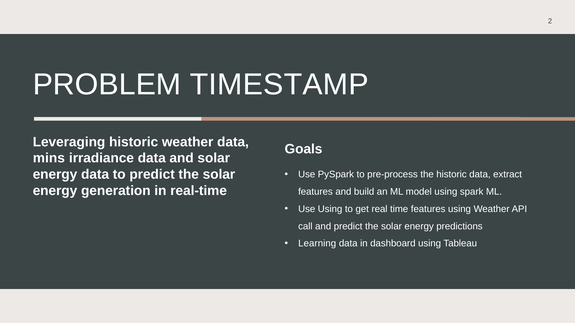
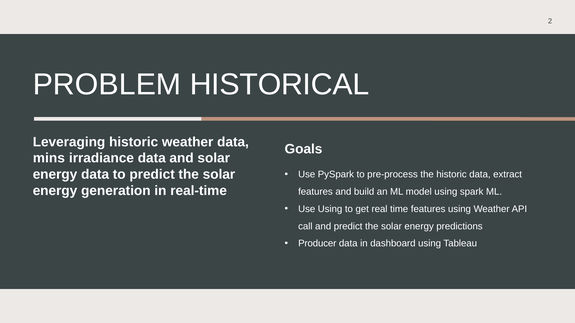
TIMESTAMP: TIMESTAMP -> HISTORICAL (279, 84)
Learning: Learning -> Producer (317, 244)
